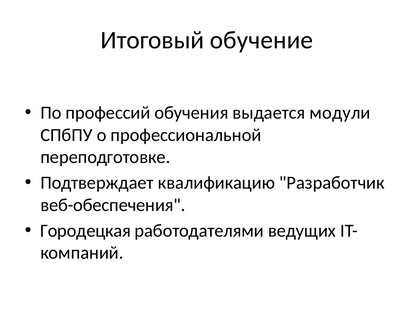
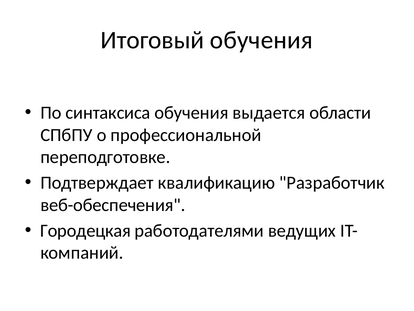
Итоговый обучение: обучение -> обучения (261, 40)
профессий: профессий -> синтаксиса (108, 113)
модули: модули -> области (340, 113)
